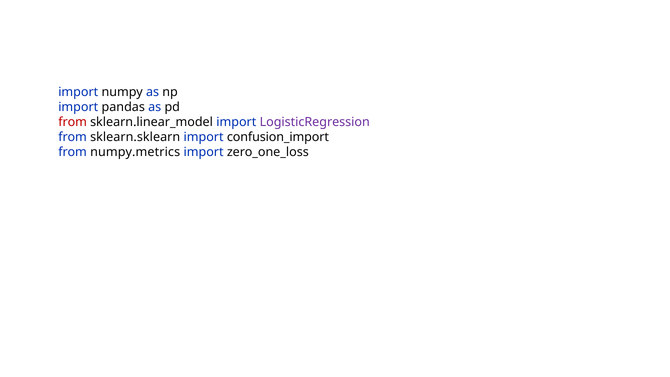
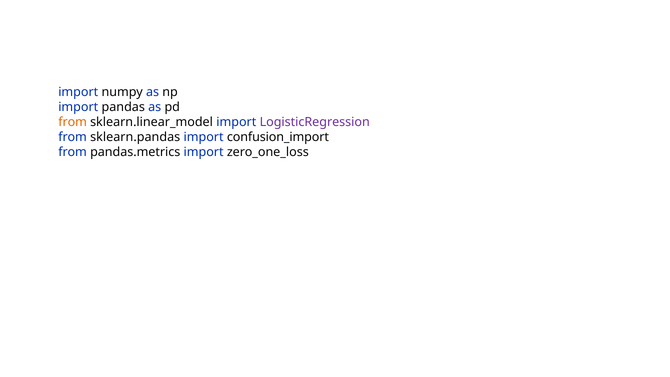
from colour: red -> orange (73, 122)
sklearn.sklearn: sklearn.sklearn -> sklearn.pandas (135, 137)
numpy.metrics: numpy.metrics -> pandas.metrics (135, 152)
